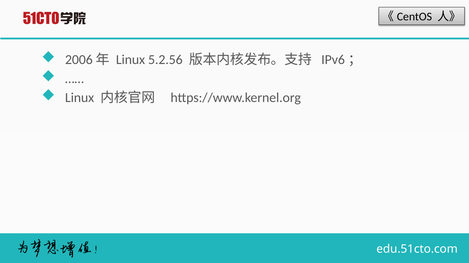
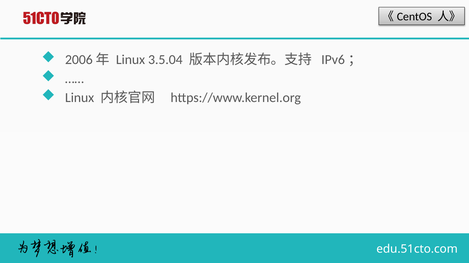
5.2.56: 5.2.56 -> 3.5.04 (165, 60)
